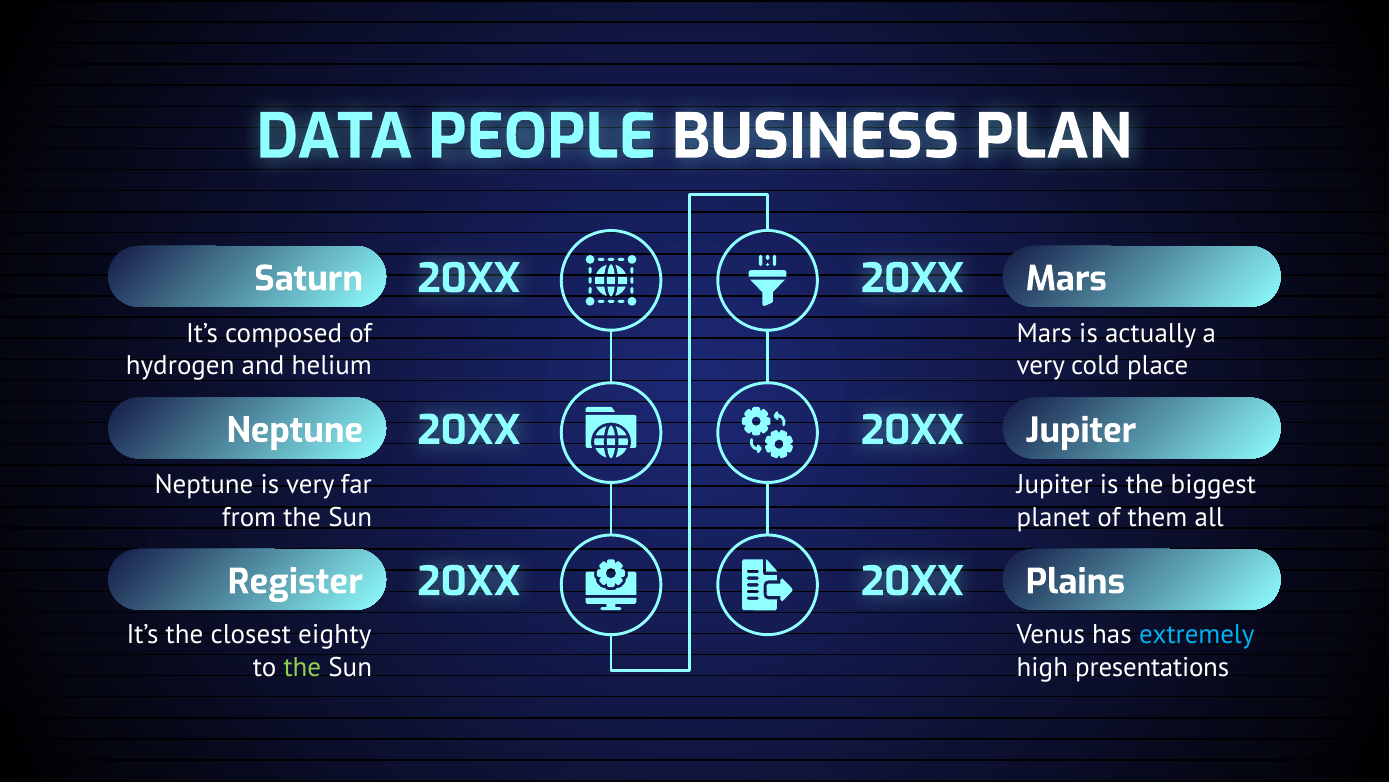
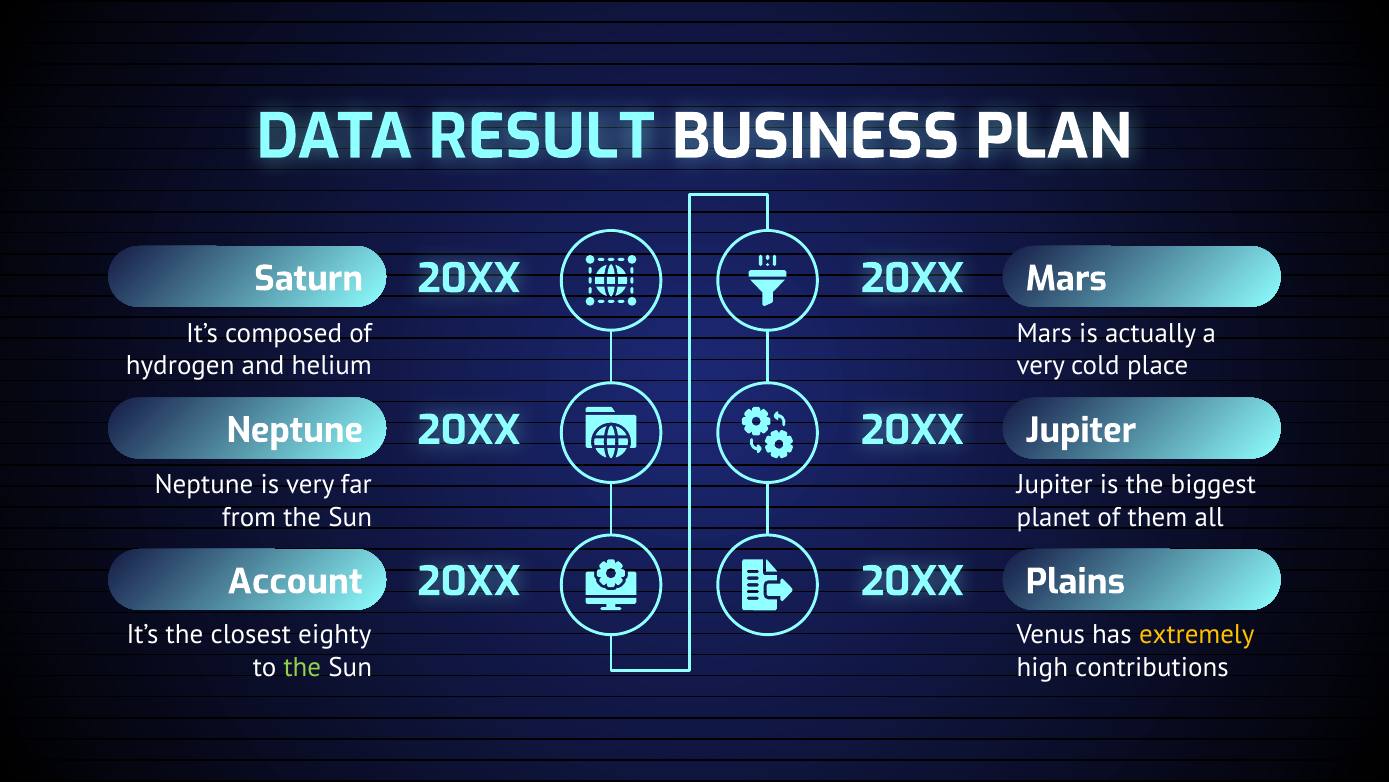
PEOPLE: PEOPLE -> RESULT (542, 137)
Register: Register -> Account (295, 581)
extremely colour: light blue -> yellow (1197, 635)
presentations: presentations -> contributions (1152, 667)
